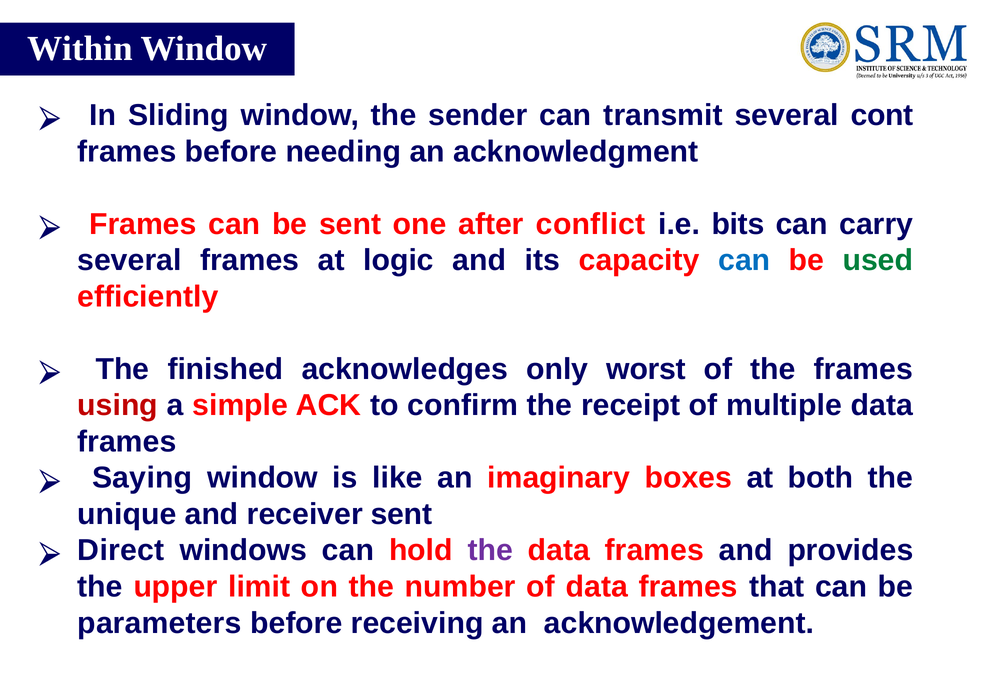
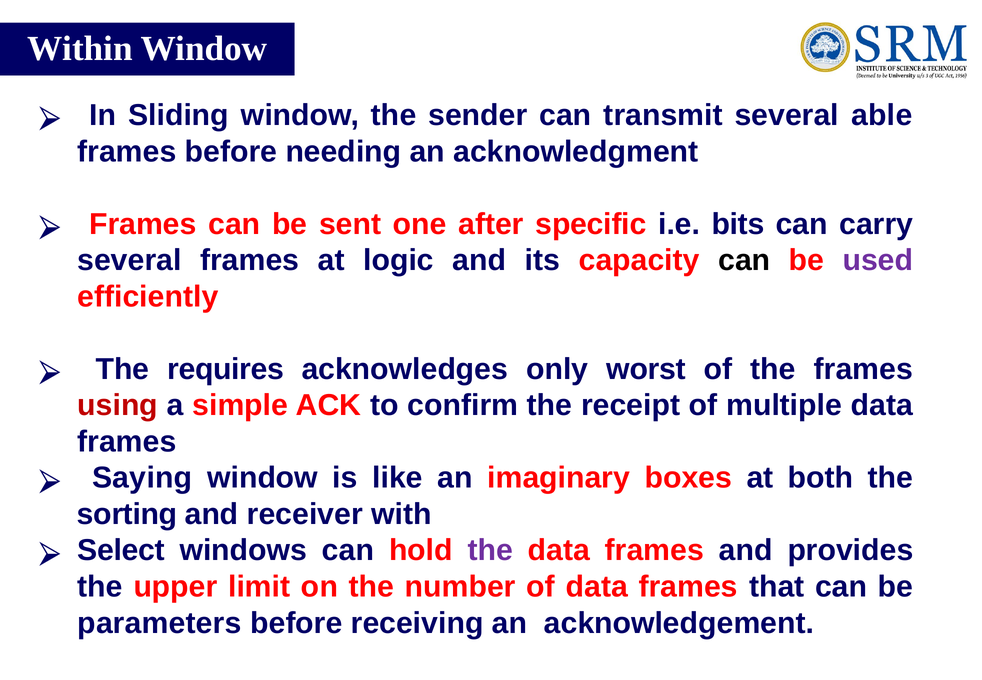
cont: cont -> able (882, 115)
conflict: conflict -> specific (591, 224)
can colour: blue -> black (744, 260)
used colour: green -> purple (878, 260)
finished: finished -> requires (226, 369)
unique: unique -> sorting (127, 514)
receiver sent: sent -> with (401, 514)
Direct: Direct -> Select (121, 550)
